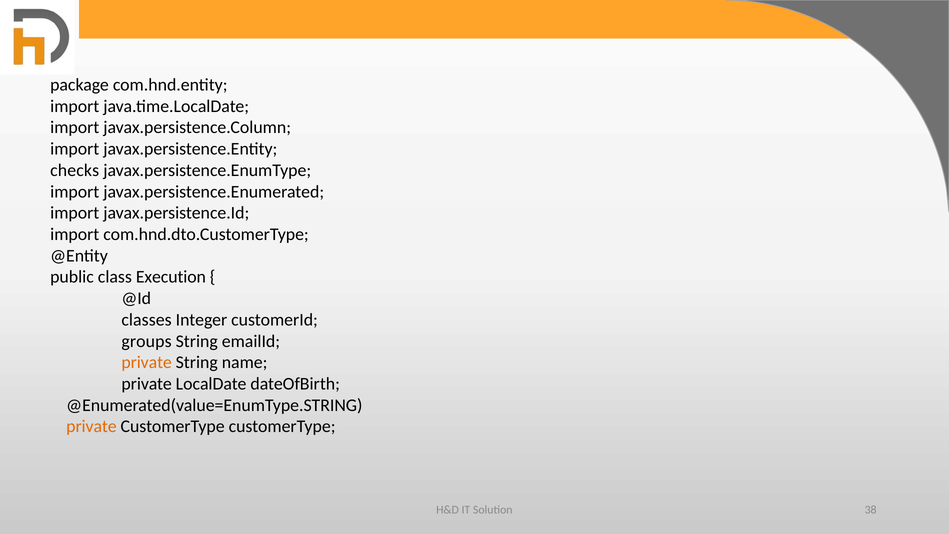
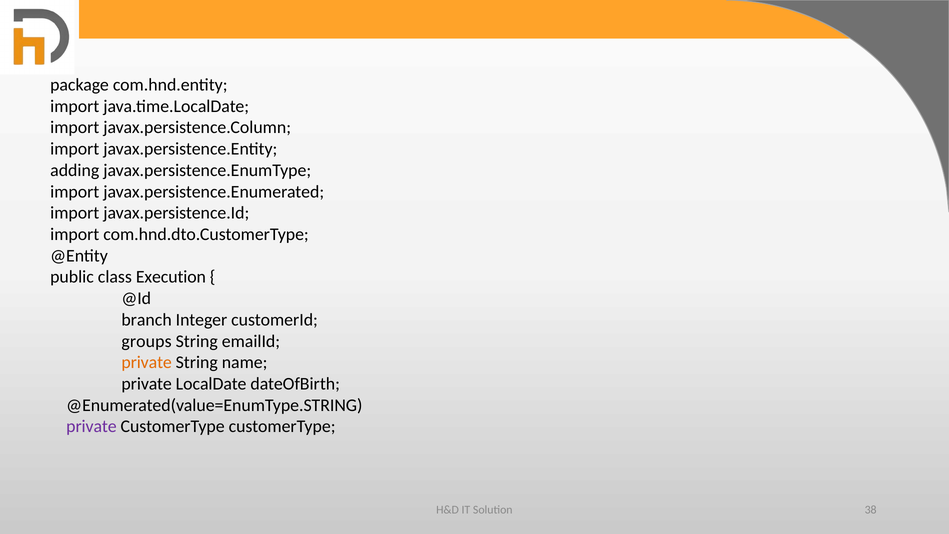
checks: checks -> adding (75, 170)
classes: classes -> branch (147, 320)
private colour: orange -> purple (91, 426)
